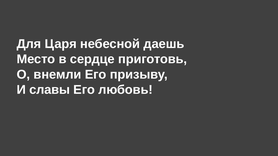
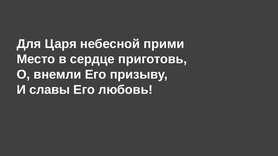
даешь: даешь -> прими (164, 44)
